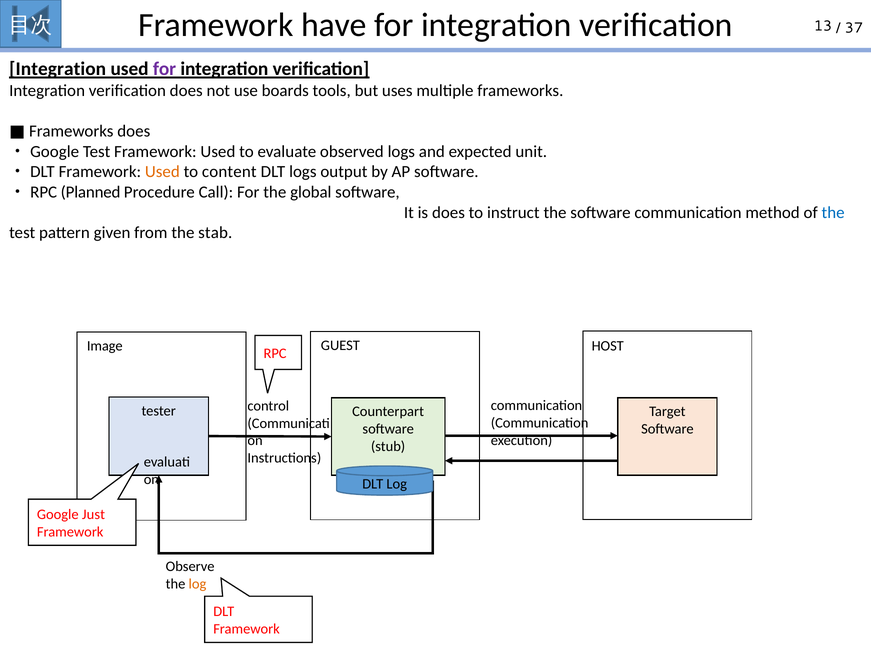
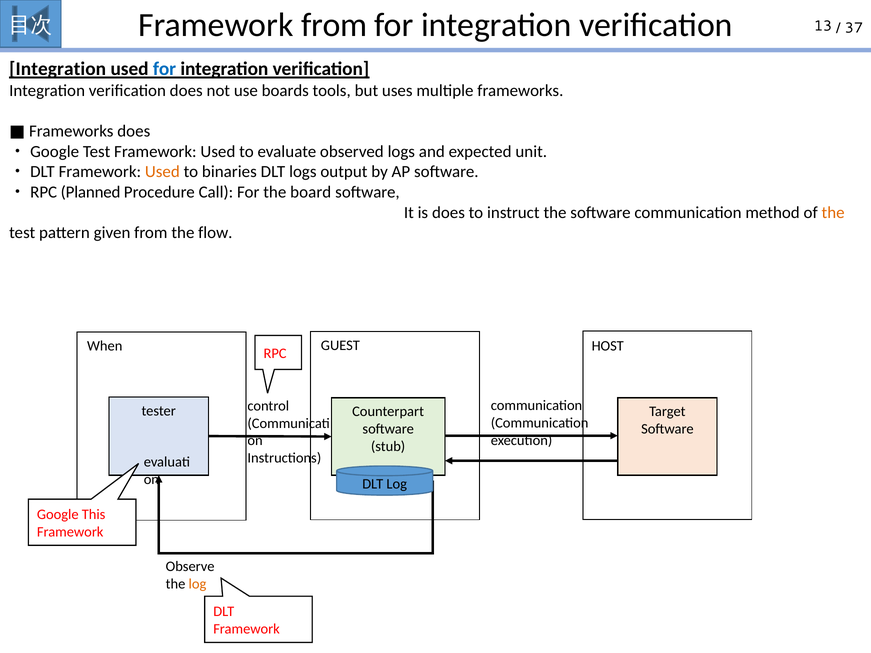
Framework have: have -> from (334, 25)
for colour: purple -> blue (165, 69)
content: content -> binaries (229, 172)
global: global -> board (311, 192)
the colour: blue -> orange (833, 213)
stab: stab -> flow (215, 233)
Image: Image -> When (105, 346)
Just: Just -> This (94, 515)
